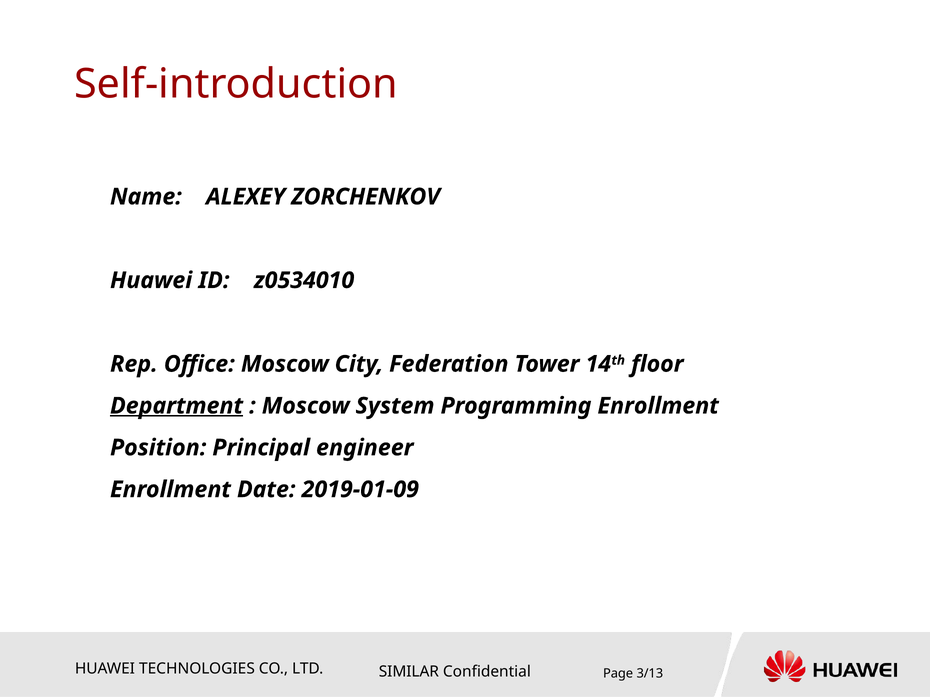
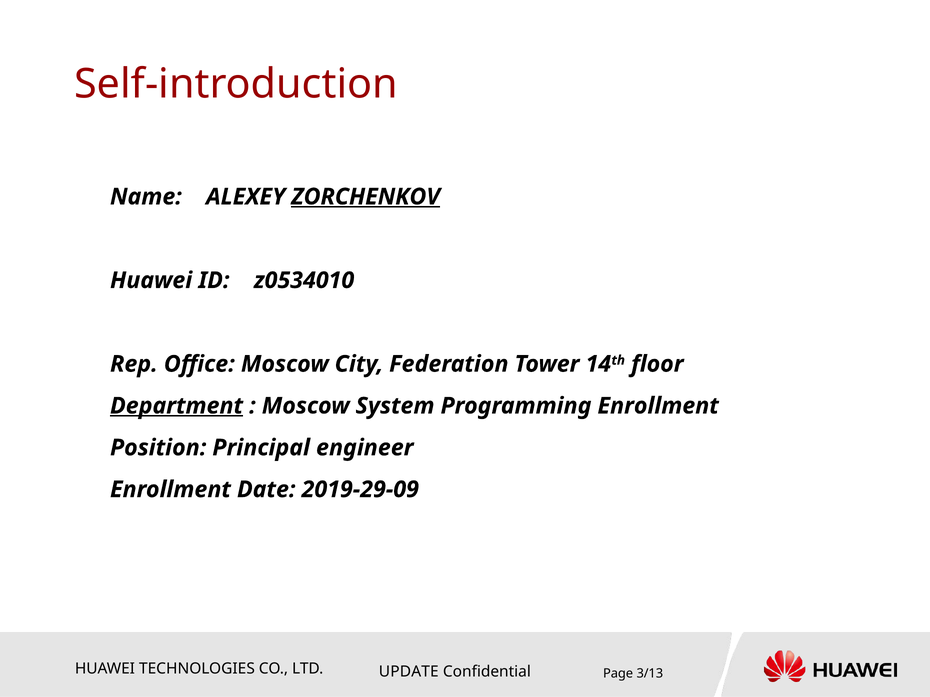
ZORCHENKOV underline: none -> present (366, 197)
2019-01-09: 2019-01-09 -> 2019-29-09 (360, 490)
SIMILAR: SIMILAR -> UPDATE (409, 672)
